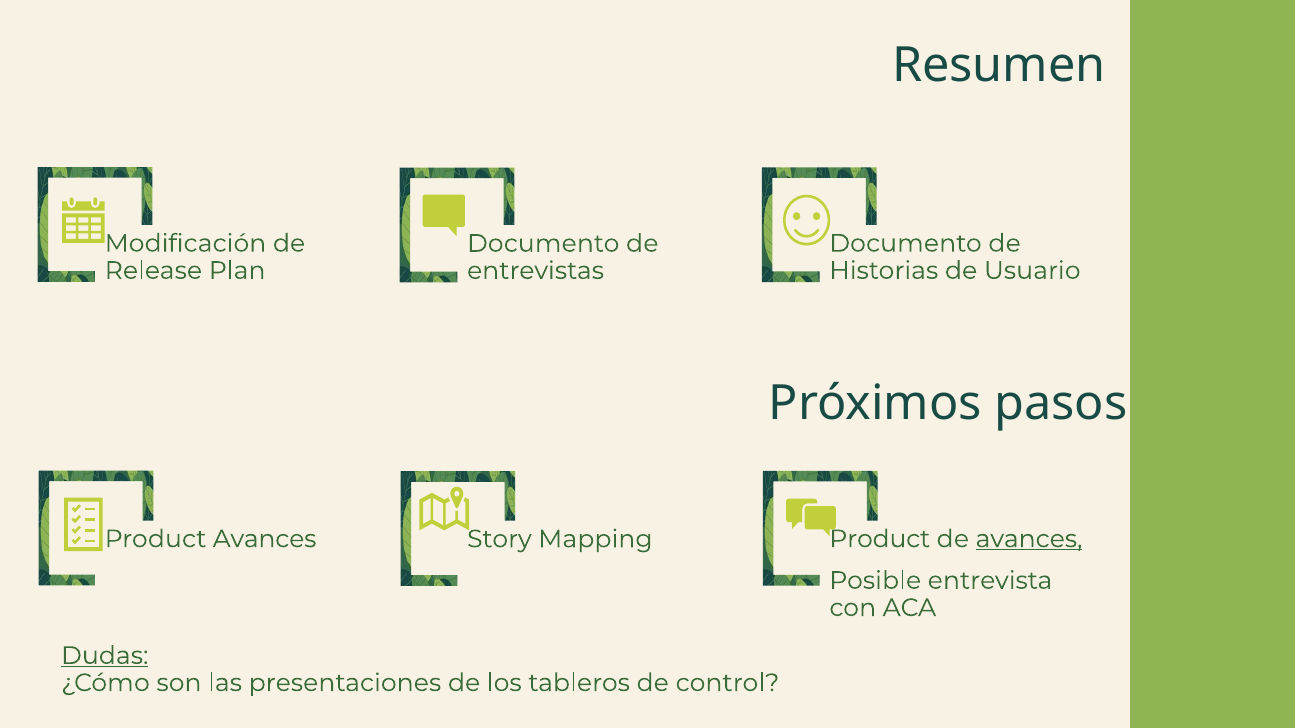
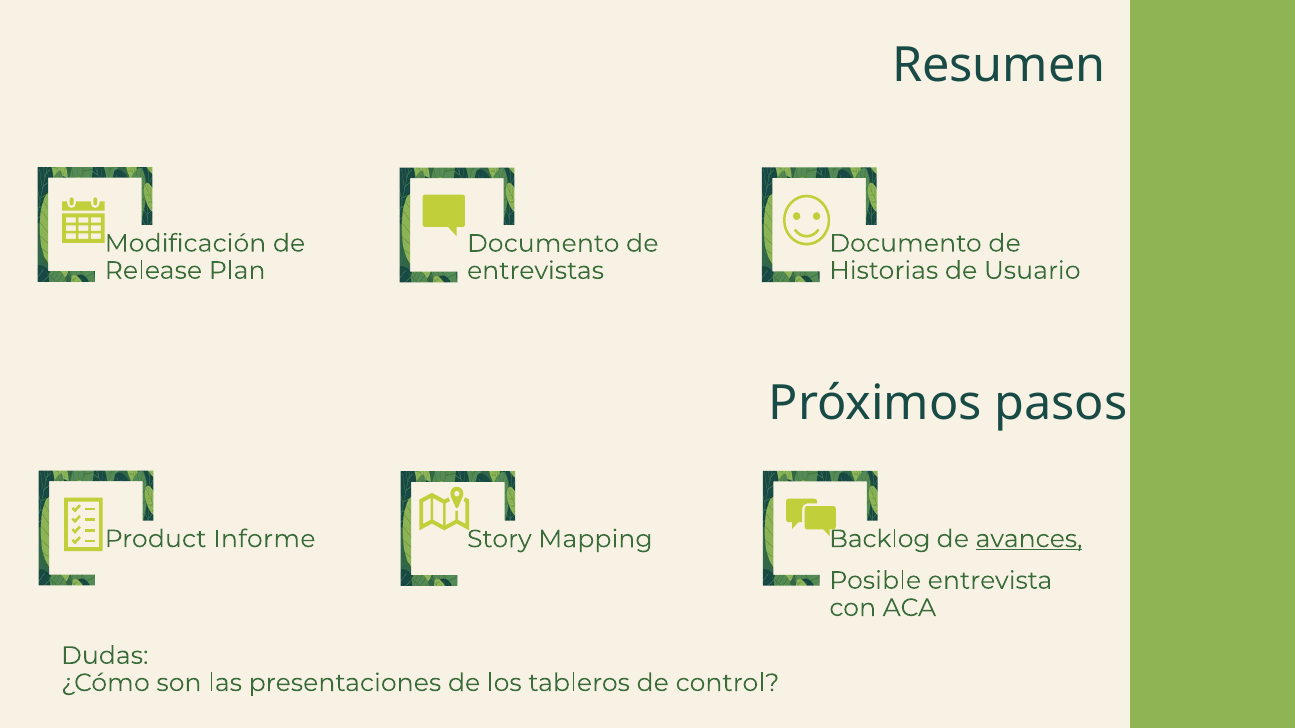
Product Avances: Avances -> Informe (264, 539)
Mapping Product: Product -> Backlog (880, 539)
Dudas underline: present -> none (105, 656)
